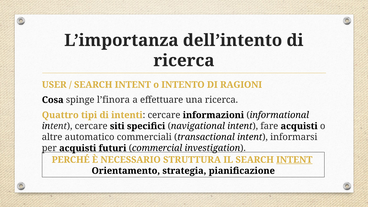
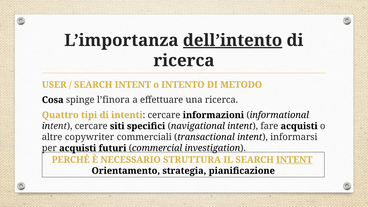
dell’intento underline: none -> present (233, 40)
RAGIONI: RAGIONI -> METODO (241, 85)
automatico: automatico -> copywriter (90, 137)
